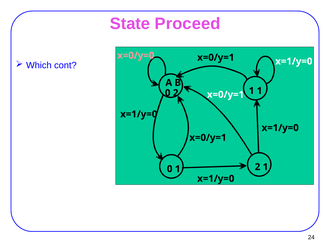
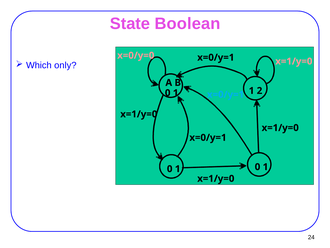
Proceed: Proceed -> Boolean (188, 24)
x=1/y=0 colour: white -> pink (294, 61)
cont: cont -> only (65, 65)
1: 1 -> 2 (260, 91)
2: 2 -> 1 (176, 93)
x=0/y=1 colour: white -> light blue (226, 94)
2: 2 -> 0 (258, 167)
